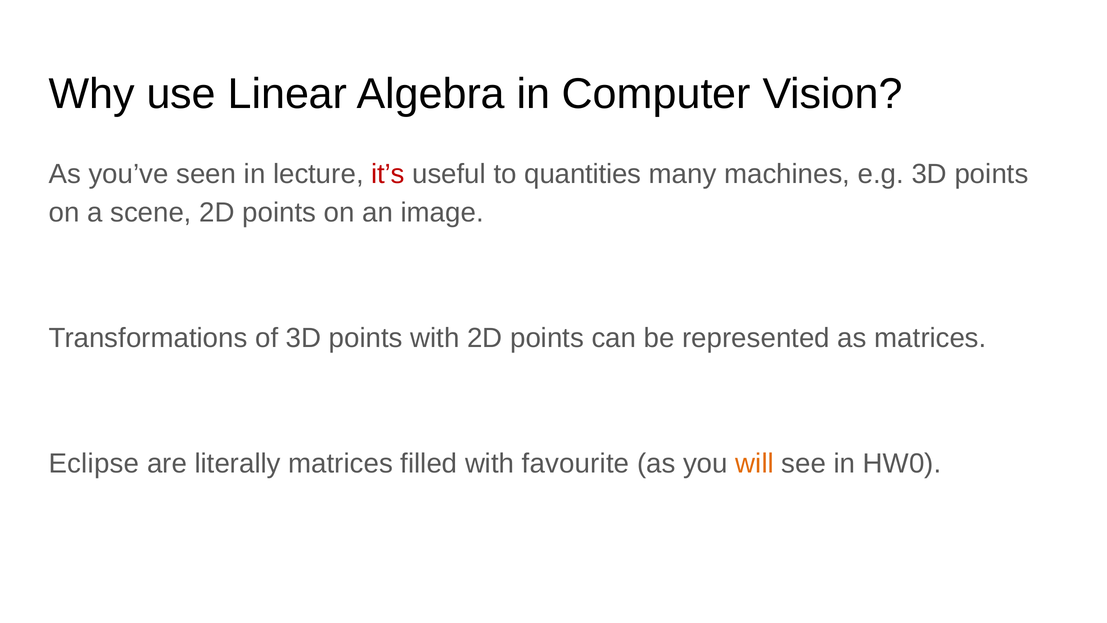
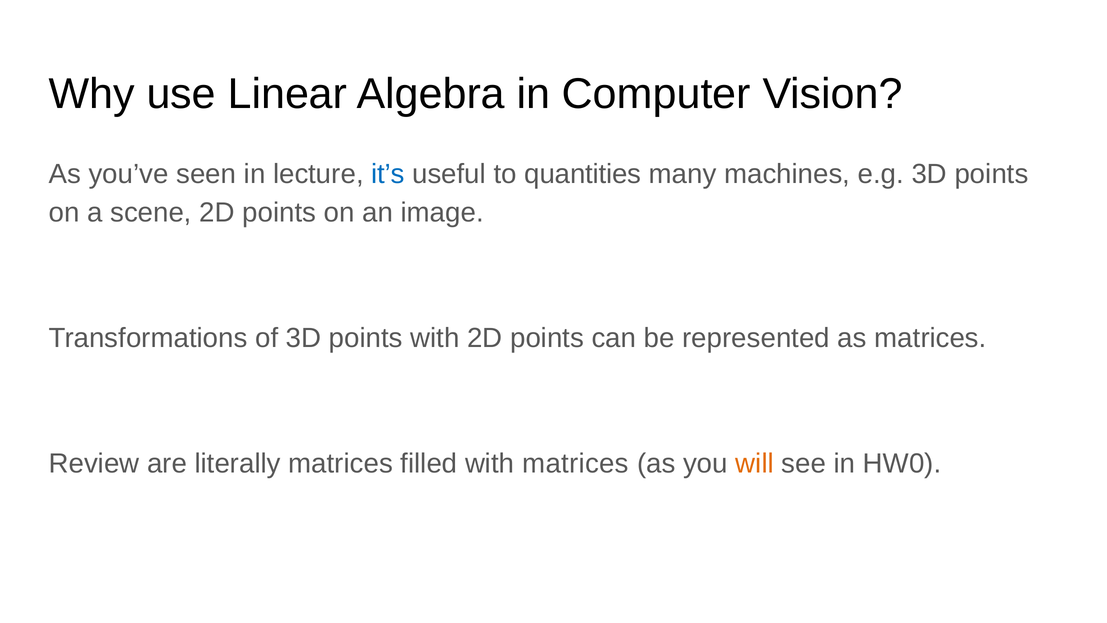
it’s colour: red -> blue (388, 174)
Eclipse: Eclipse -> Review (94, 463)
with favourite: favourite -> matrices (575, 463)
